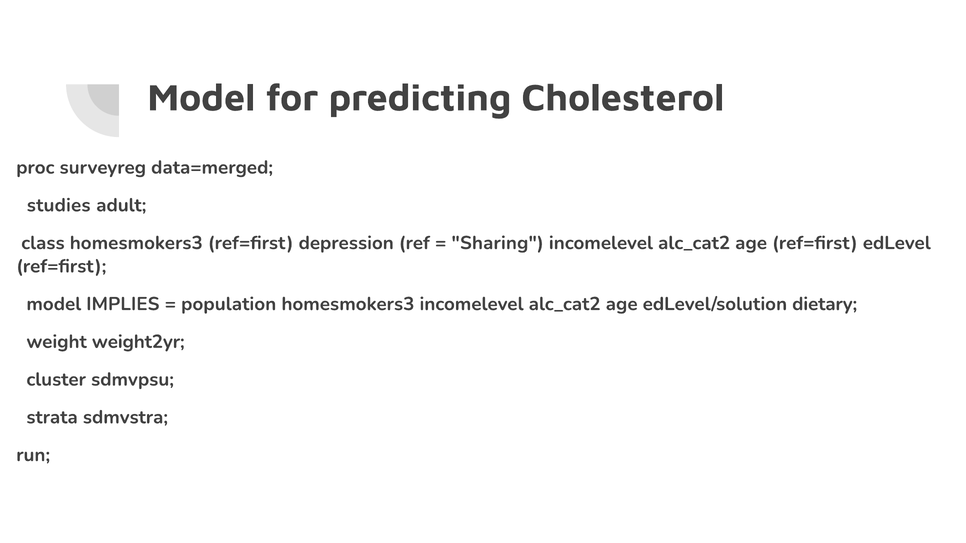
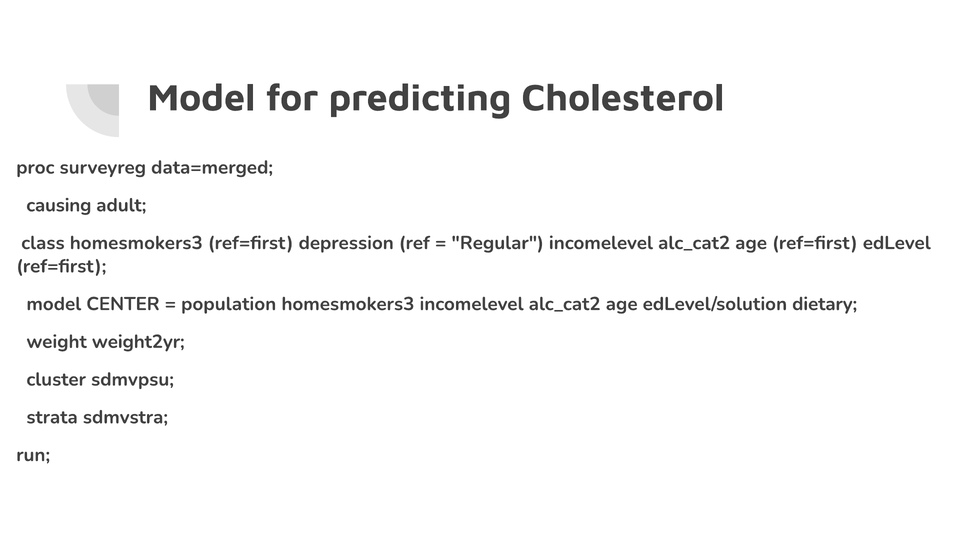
studies: studies -> causing (59, 205)
Sharing: Sharing -> Regular (498, 243)
IMPLIES: IMPLIES -> CENTER (123, 304)
